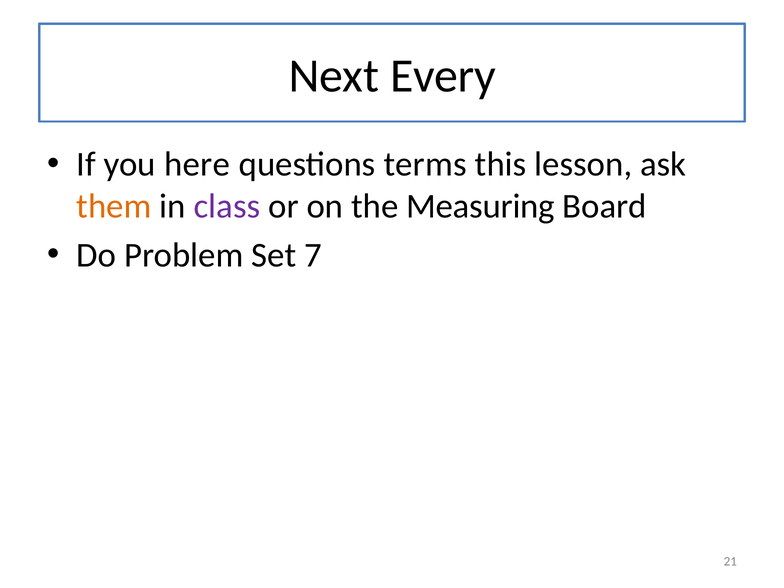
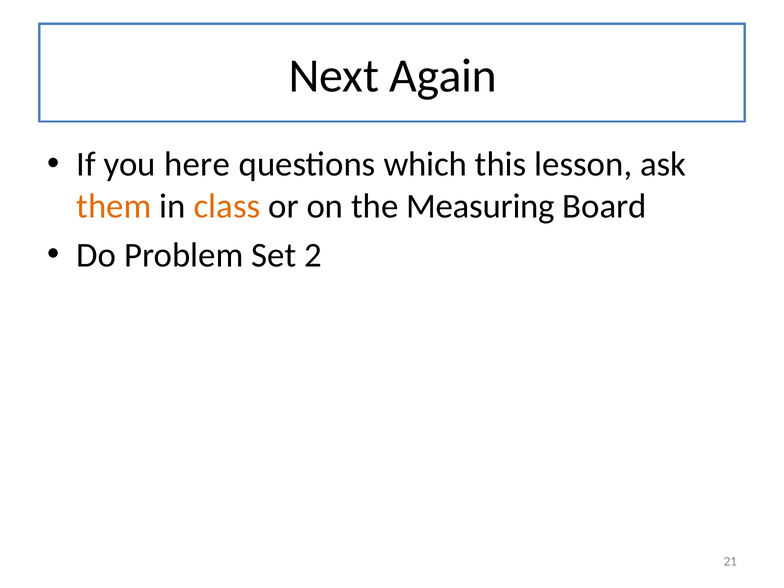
Every: Every -> Again (443, 76)
terms: terms -> which (425, 164)
class colour: purple -> orange (227, 206)
7: 7 -> 2 (313, 255)
